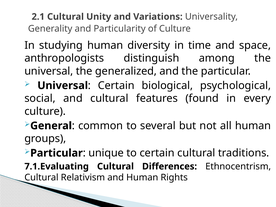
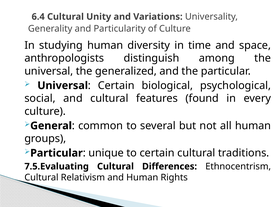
2.1: 2.1 -> 6.4 (38, 17)
7.1.Evaluating: 7.1.Evaluating -> 7.5.Evaluating (57, 166)
